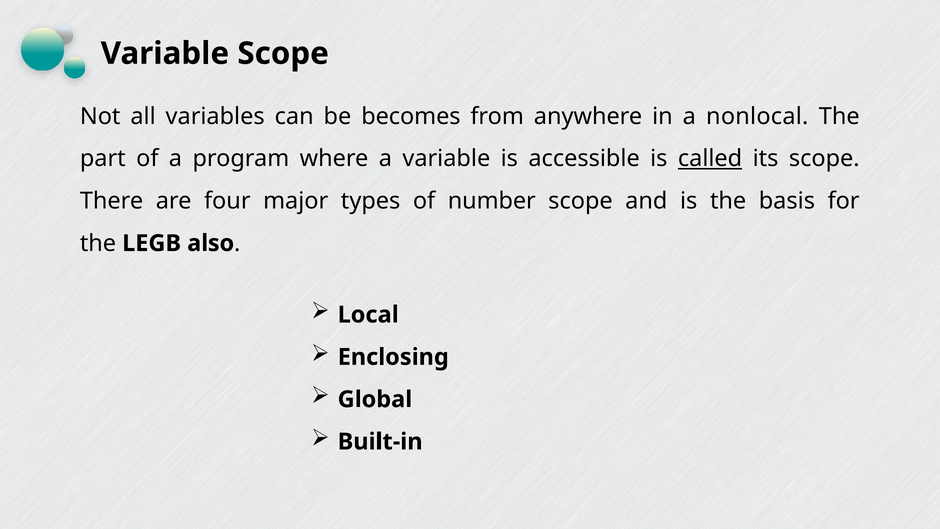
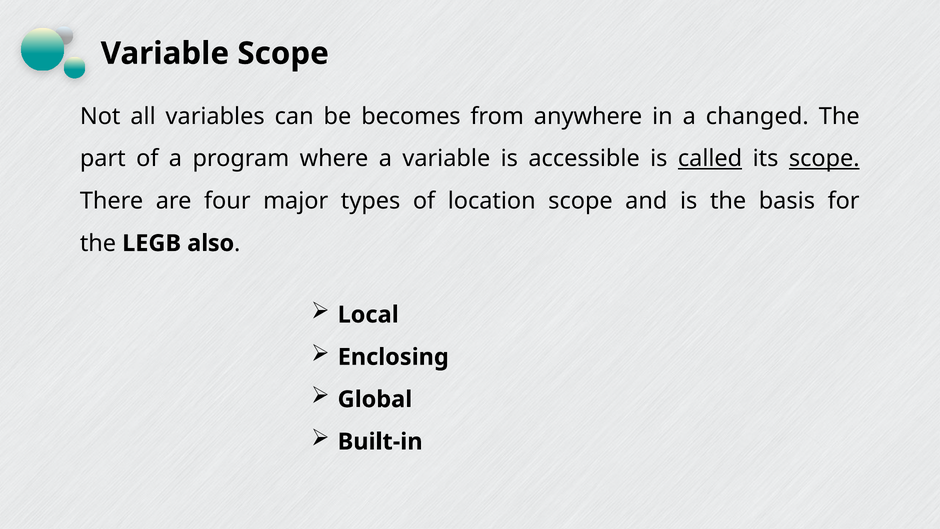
nonlocal: nonlocal -> changed (757, 116)
scope underline: none -> present (824, 159)
number: number -> location (492, 201)
